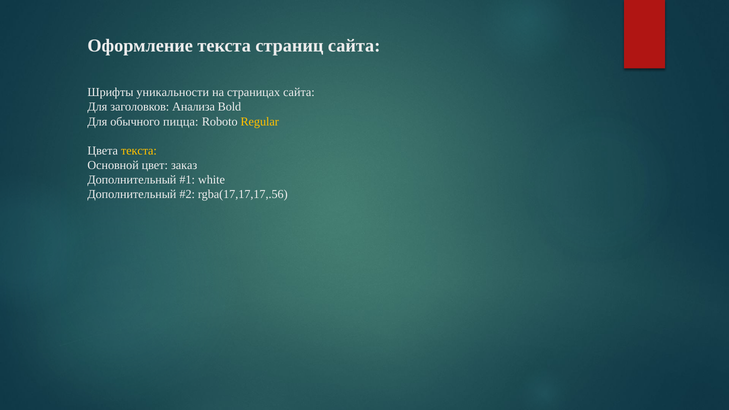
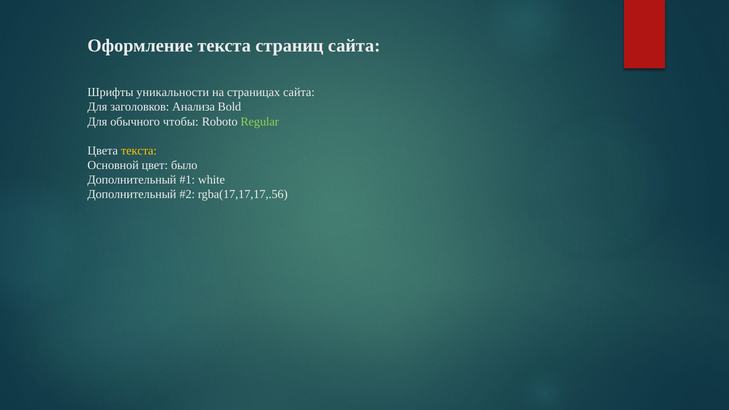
пицца: пицца -> чтобы (181, 122)
Regular colour: yellow -> light green (260, 122)
заказ: заказ -> было (184, 165)
